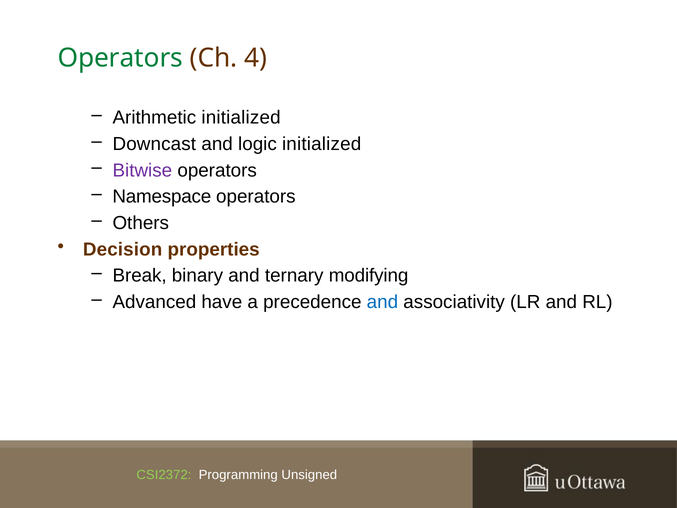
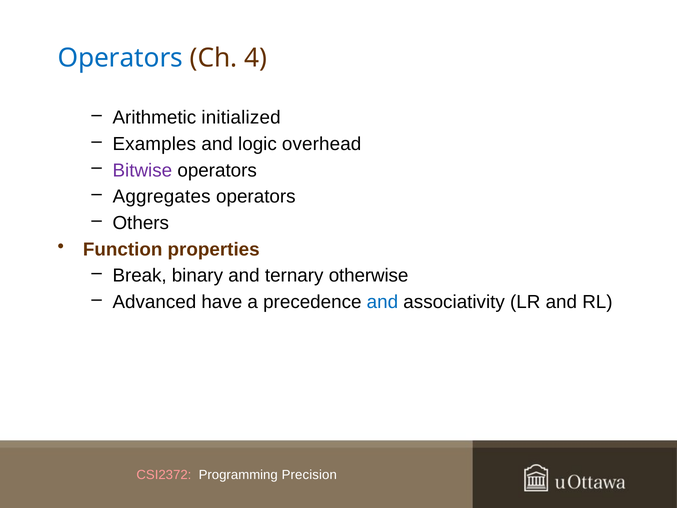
Operators colour: green -> blue (120, 58)
Downcast: Downcast -> Examples (154, 144)
logic initialized: initialized -> overhead (322, 144)
Namespace: Namespace -> Aggregates (162, 197)
Decision: Decision -> Function (123, 249)
modifying: modifying -> otherwise (369, 276)
CSI2372 colour: light green -> pink (164, 475)
Unsigned: Unsigned -> Precision (309, 475)
